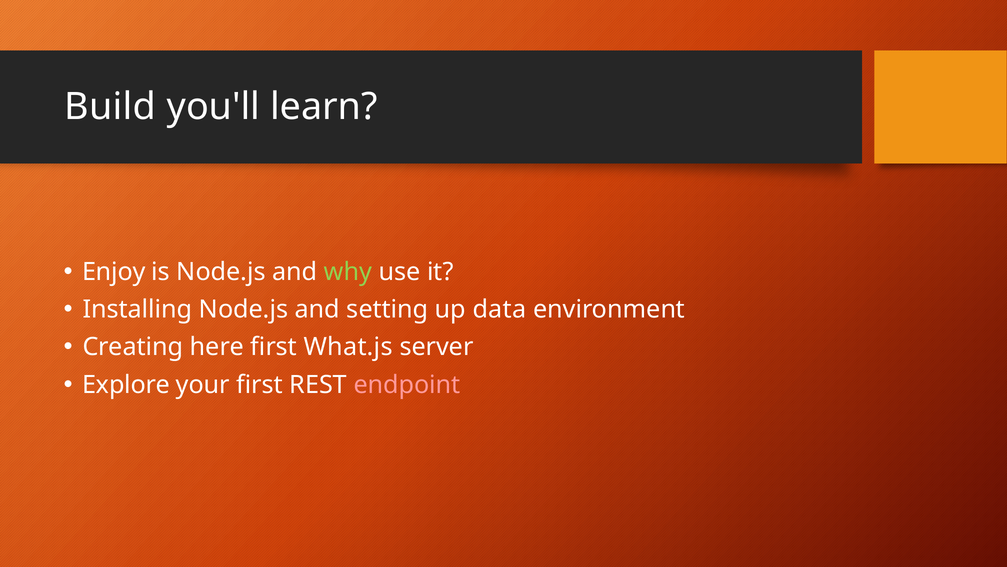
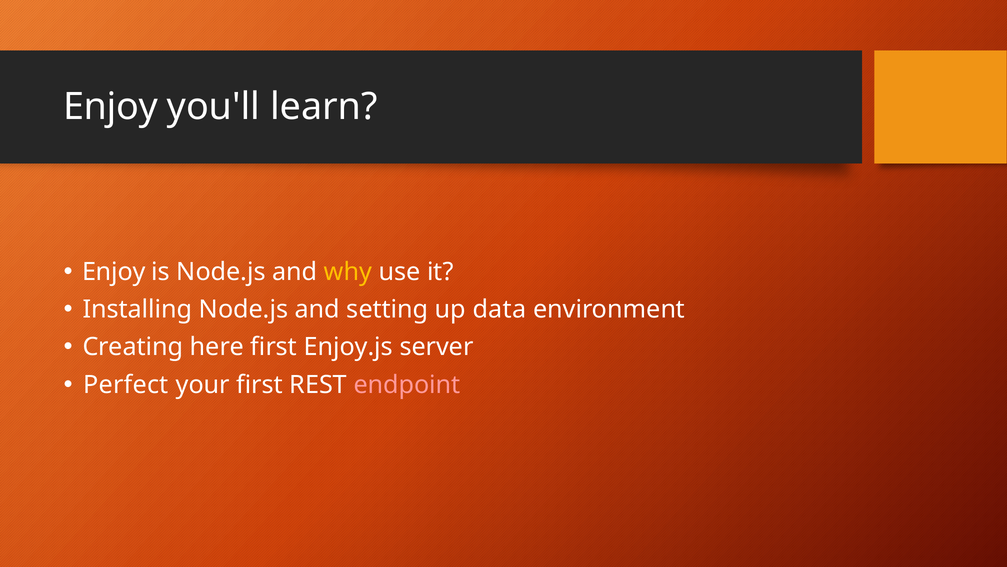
Build: Build -> Enjoy (111, 107)
why colour: light green -> yellow (348, 271)
What.js: What.js -> Enjoy.js (348, 347)
Explore: Explore -> Perfect (126, 384)
